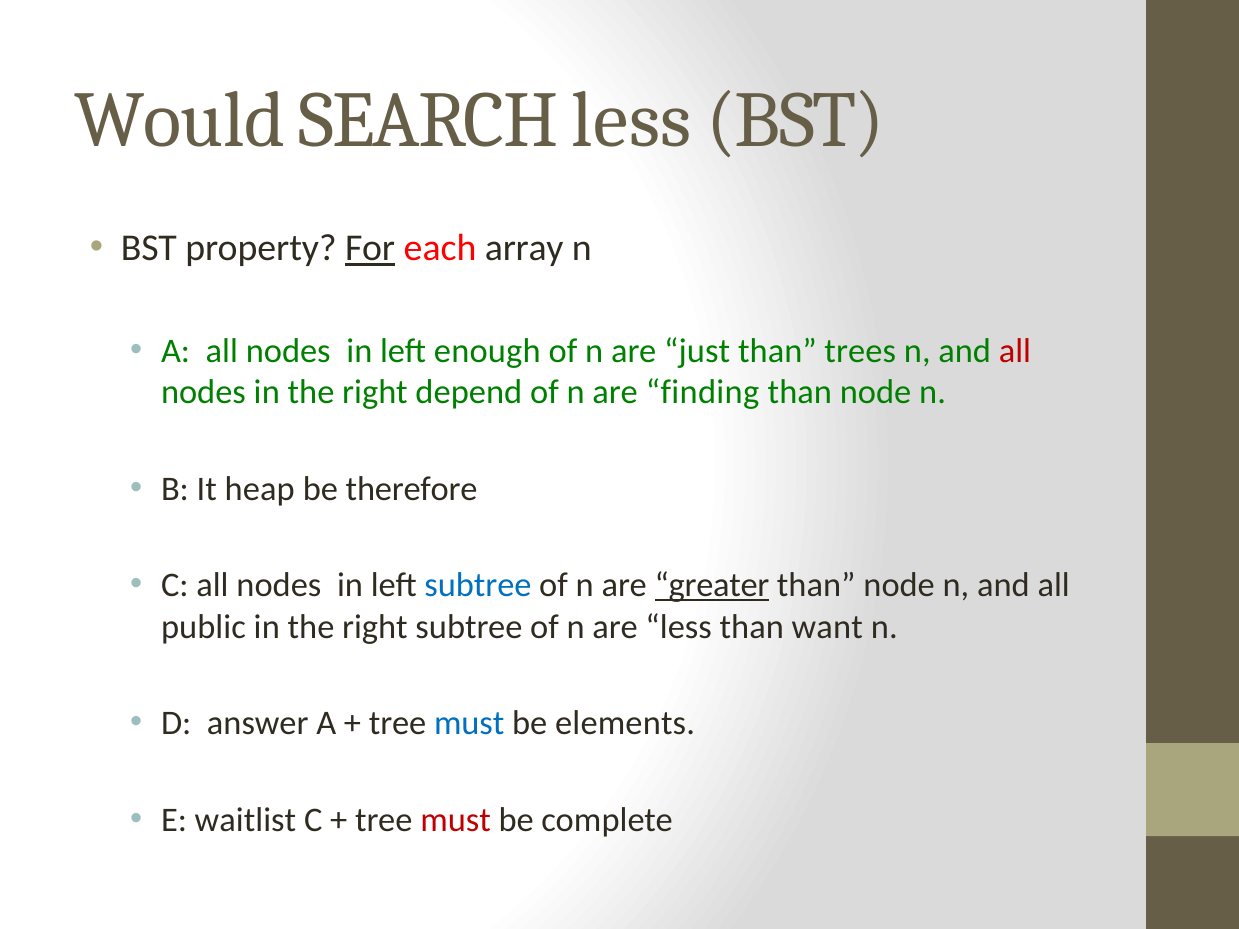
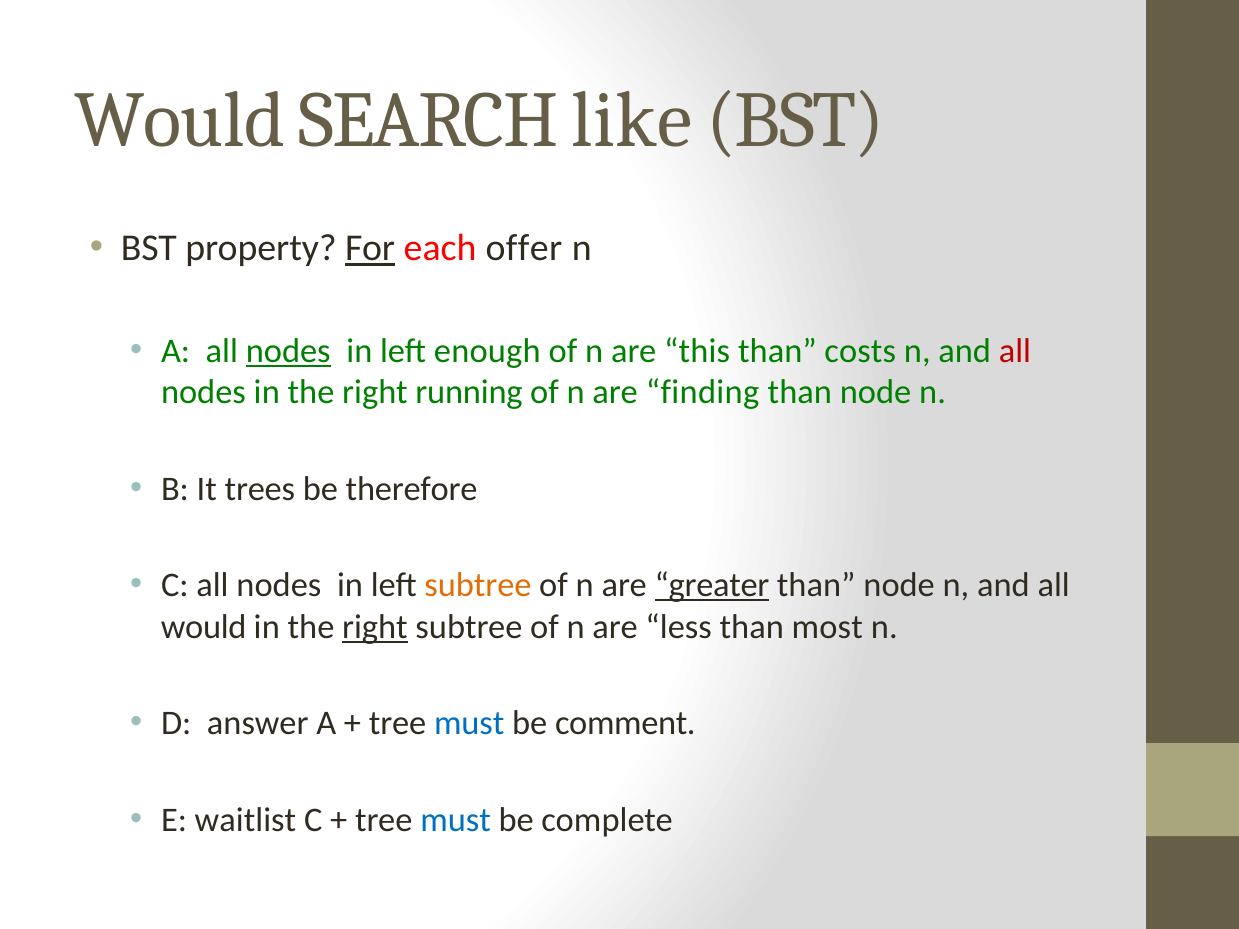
SEARCH less: less -> like (632, 120)
array: array -> offer (524, 248)
nodes underline: none -> present (288, 351)
just: just -> this (697, 351)
trees: trees -> costs (860, 351)
depend: depend -> running (469, 393)
heap: heap -> trees (260, 489)
subtree colour: blue -> orange (478, 586)
public: public -> would (204, 627)
right underline: none -> present (375, 627)
want: want -> most (827, 627)
elements: elements -> comment (625, 723)
must colour: red -> blue (456, 820)
